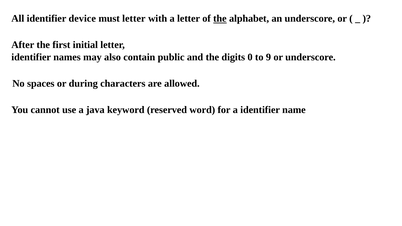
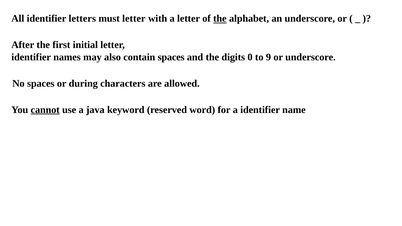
device: device -> letters (82, 19)
contain public: public -> spaces (171, 57)
cannot underline: none -> present (45, 110)
